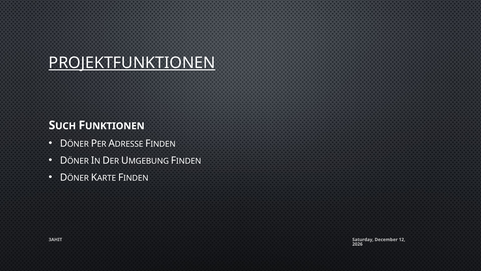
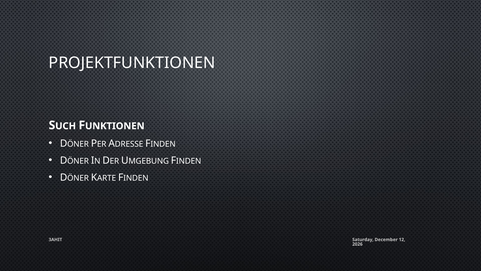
PROJEKTFUNKTIONEN underline: present -> none (132, 63)
